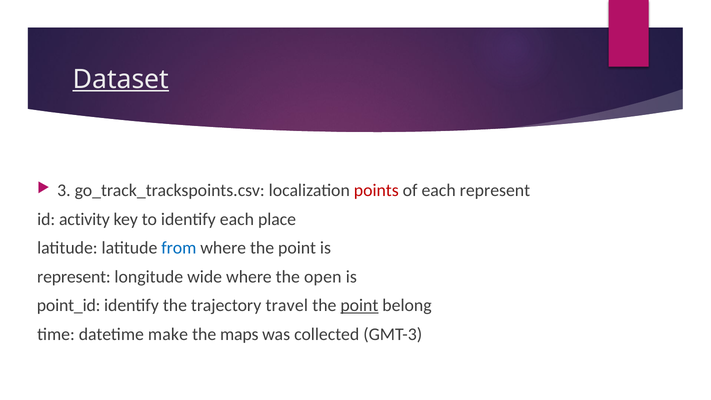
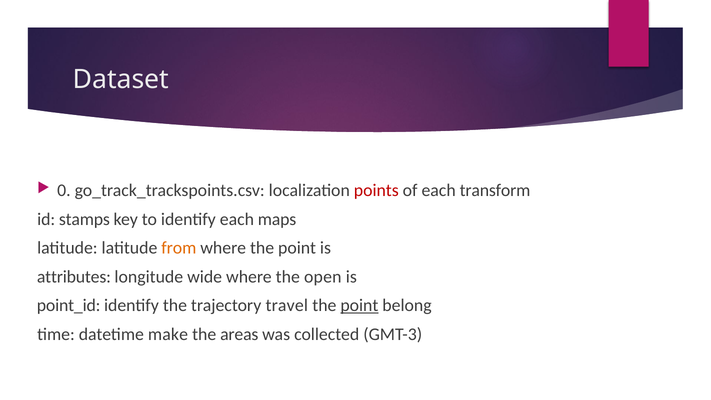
Dataset underline: present -> none (121, 79)
3: 3 -> 0 (64, 191)
each represent: represent -> transform (495, 191)
activity: activity -> stamps (84, 219)
place: place -> maps (277, 219)
from colour: blue -> orange (179, 248)
represent: represent -> attributes (74, 277)
maps: maps -> areas (239, 334)
